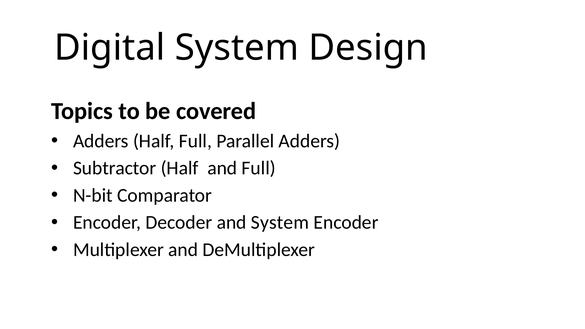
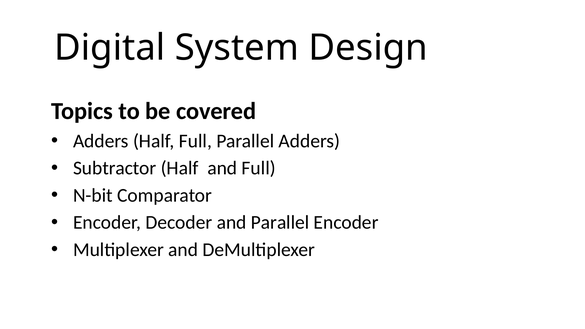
and System: System -> Parallel (280, 222)
